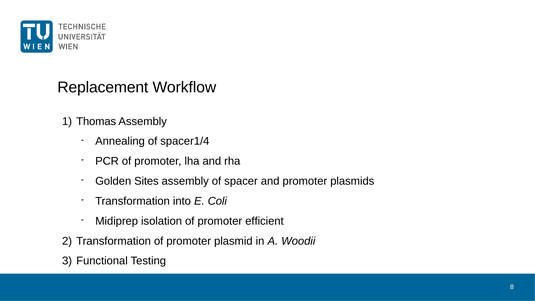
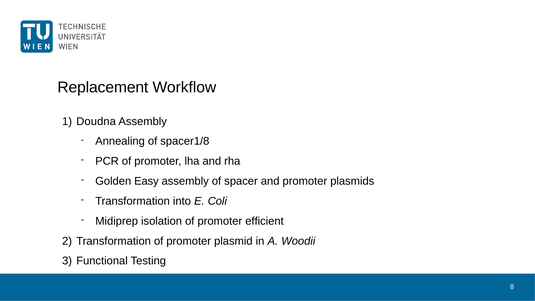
Thomas: Thomas -> Doudna (96, 121)
spacer1/4: spacer1/4 -> spacer1/8 (185, 141)
Sites: Sites -> Easy (146, 181)
